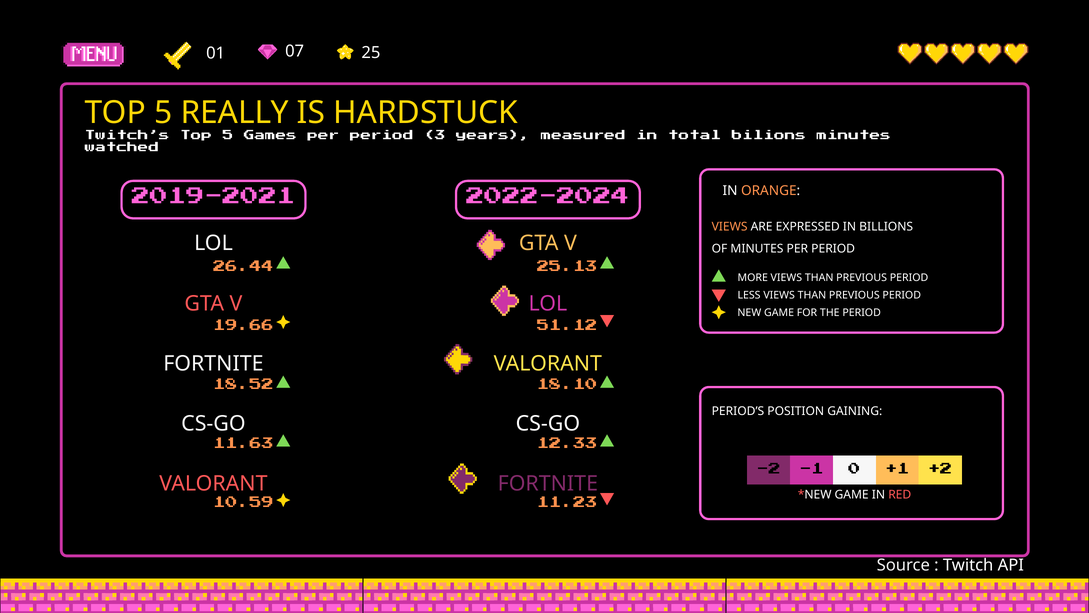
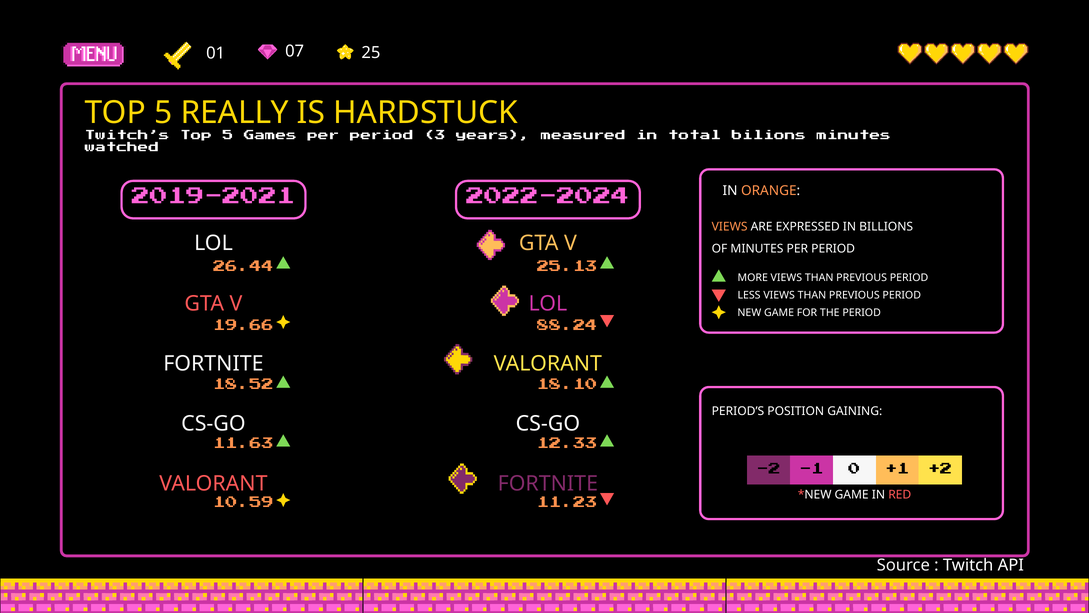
51.12: 51.12 -> 88.24 (567, 327)
